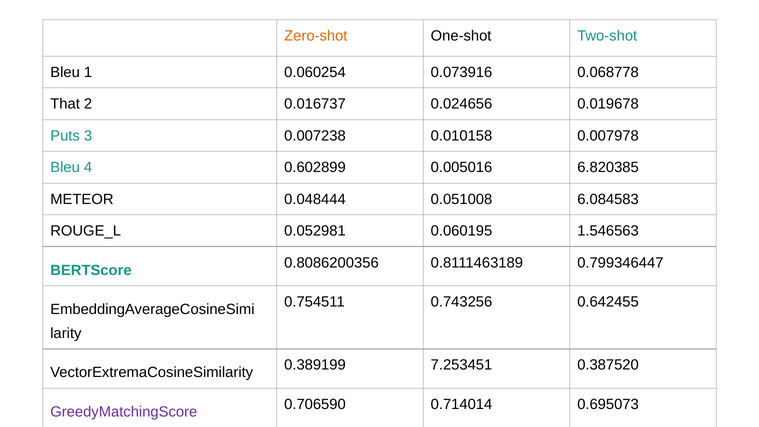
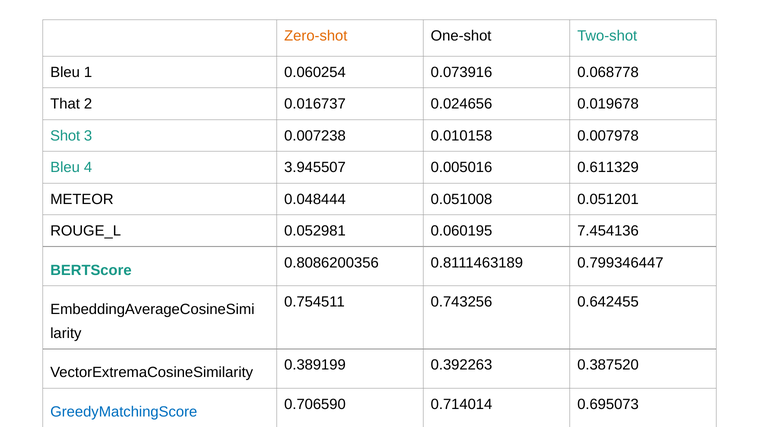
Puts: Puts -> Shot (65, 136)
0.602899: 0.602899 -> 3.945507 (315, 167)
6.820385: 6.820385 -> 0.611329 (608, 167)
6.084583: 6.084583 -> 0.051201 (608, 199)
1.546563: 1.546563 -> 7.454136 (608, 231)
7.253451: 7.253451 -> 0.392263 (462, 365)
GreedyMatchingScore colour: purple -> blue (124, 412)
